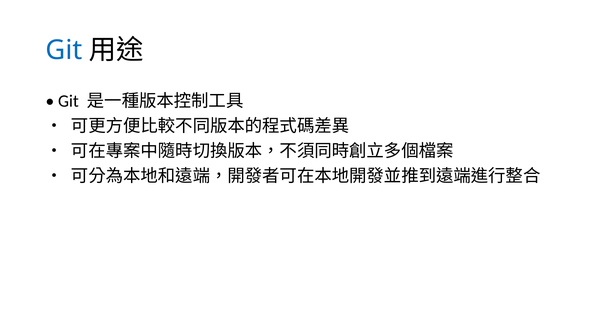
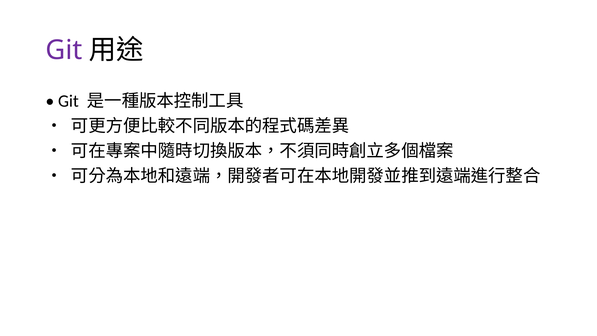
Git colour: blue -> purple (64, 50)
